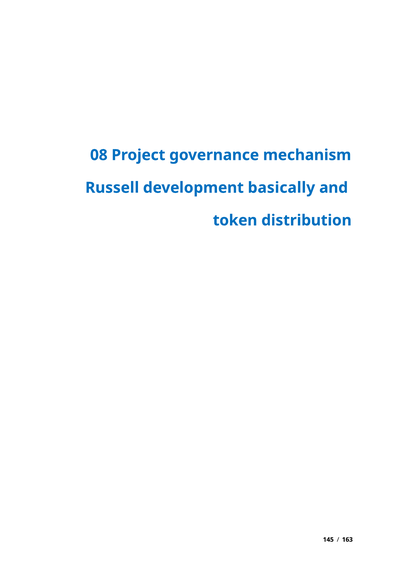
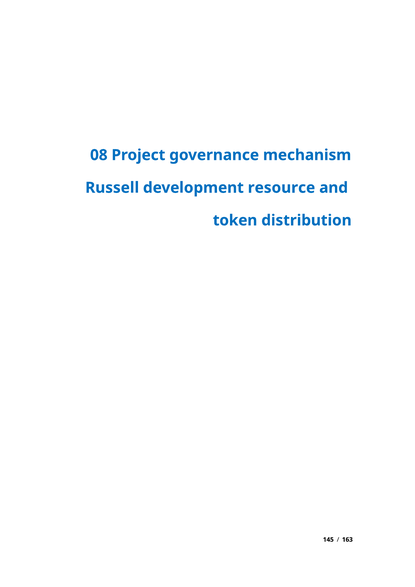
basically: basically -> resource (281, 188)
